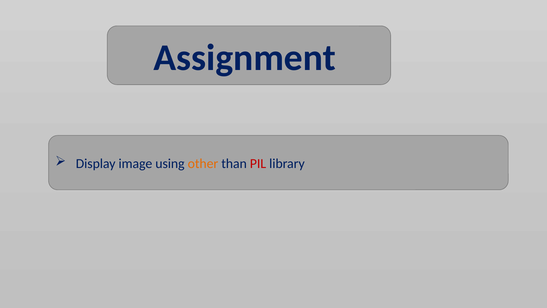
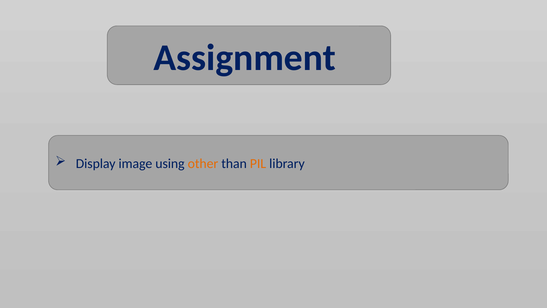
PIL colour: red -> orange (258, 163)
